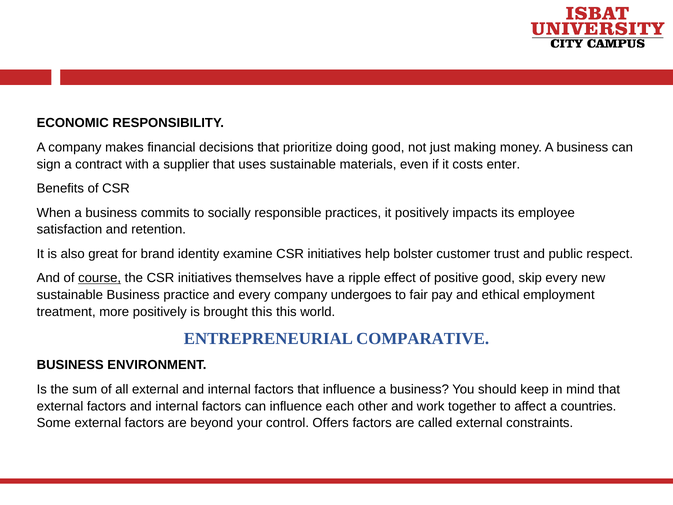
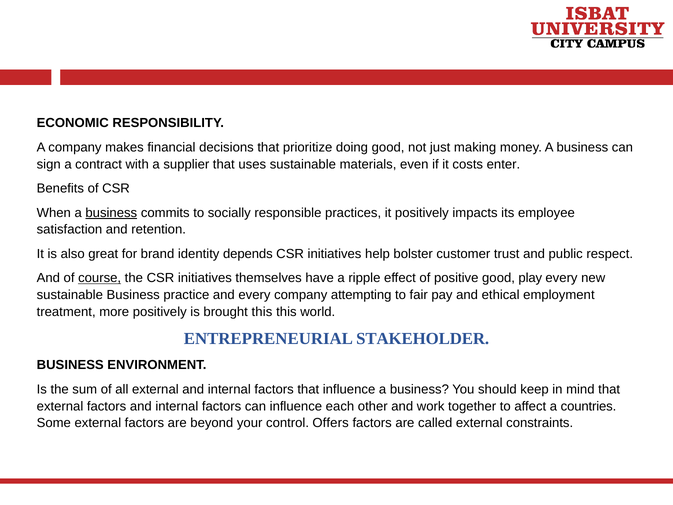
business underline: none -> present (111, 213)
examine: examine -> depends (248, 254)
skip: skip -> play (530, 278)
undergoes: undergoes -> attempting (361, 295)
COMPARATIVE: COMPARATIVE -> STAKEHOLDER (423, 339)
